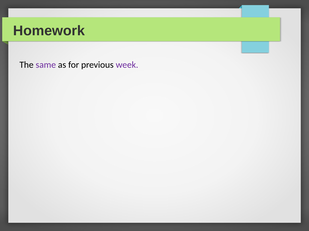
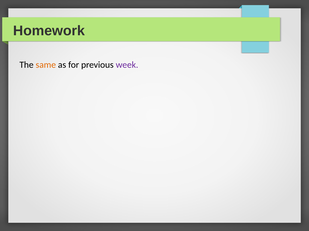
same colour: purple -> orange (46, 65)
